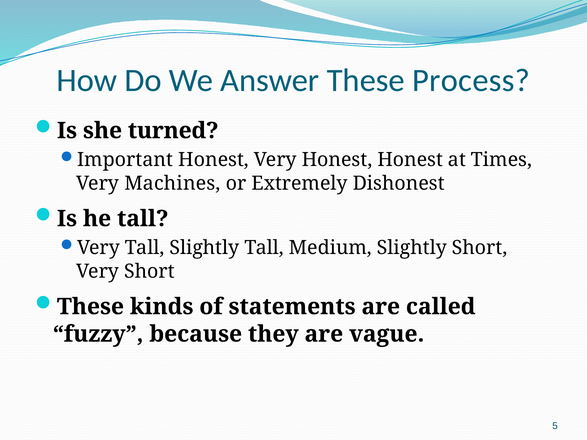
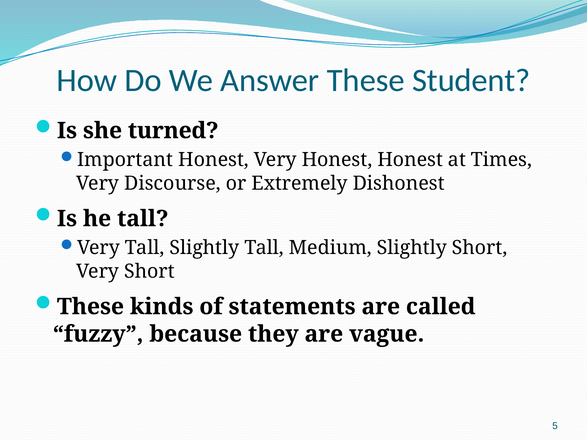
Process: Process -> Student (471, 81)
Machines: Machines -> Discourse (172, 183)
